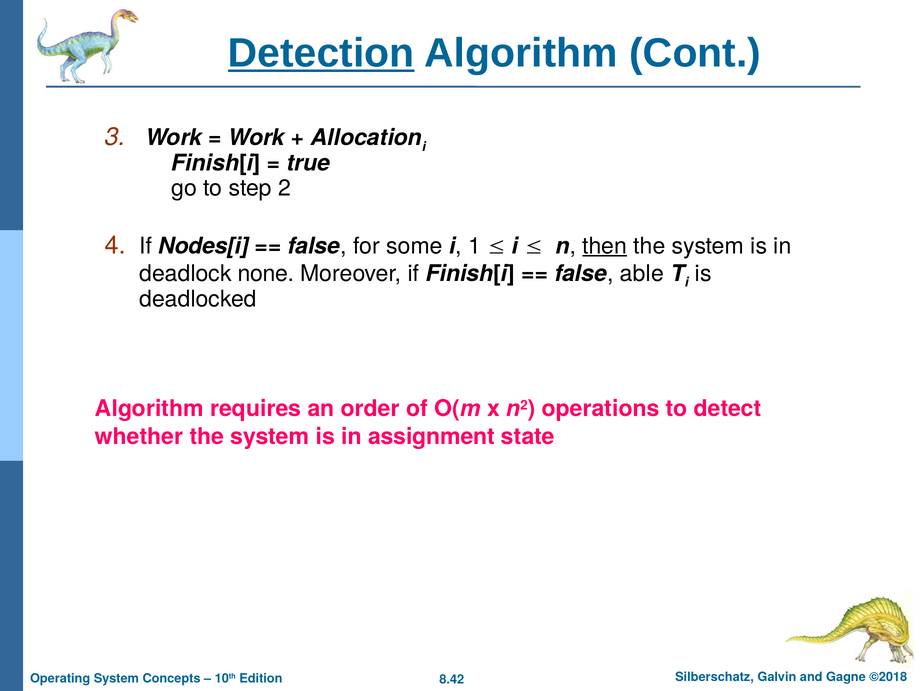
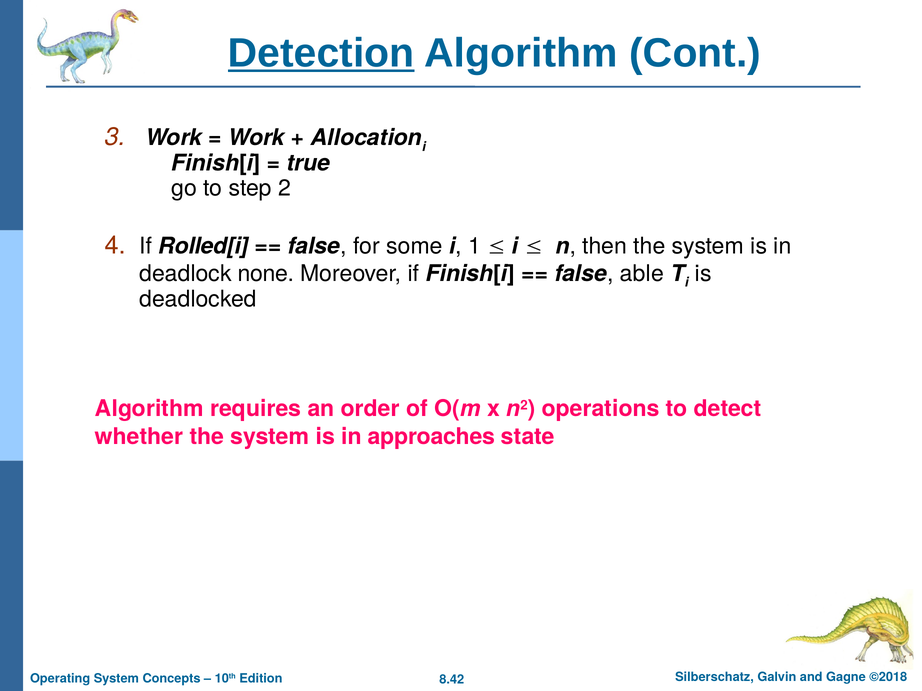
Nodes[i: Nodes[i -> Rolled[i (203, 246)
then underline: present -> none (605, 246)
assignment: assignment -> approaches (432, 437)
